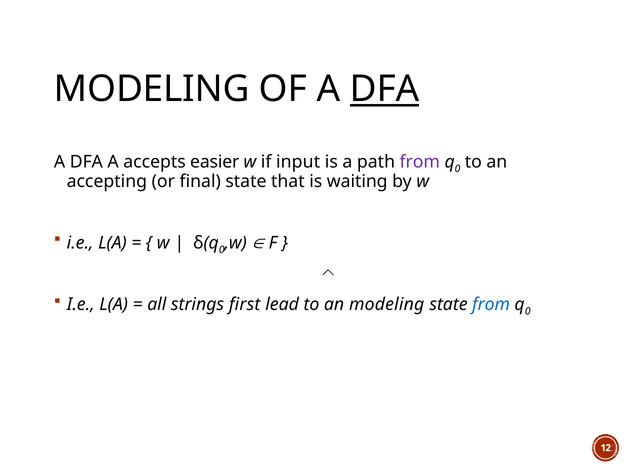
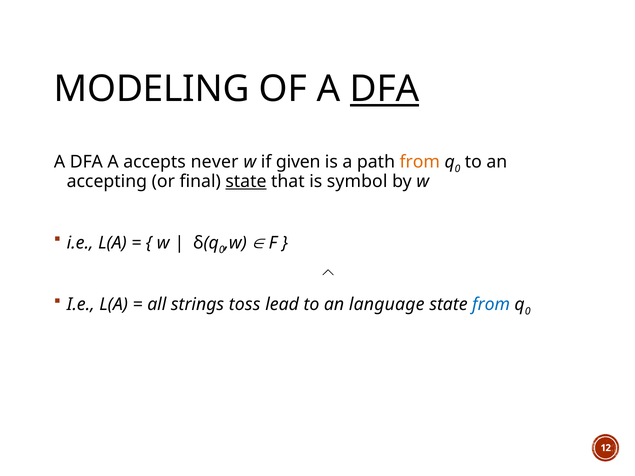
easier: easier -> never (215, 162)
input: input -> given (298, 162)
from colour: purple -> orange (420, 162)
state underline: none -> present (246, 182)
waiting: waiting -> symbol (357, 182)
first: first -> toss (245, 305)
an modeling: modeling -> language (387, 305)
